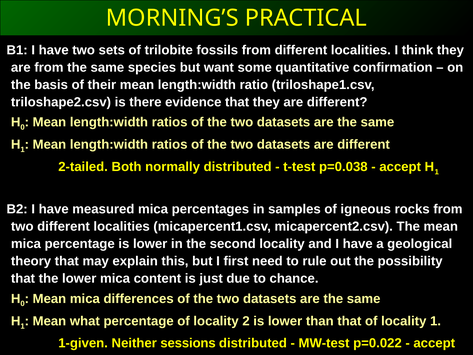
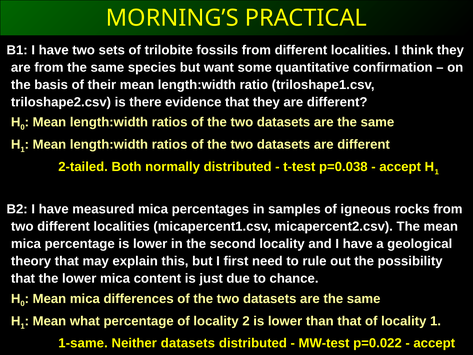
1-given: 1-given -> 1-same (83, 343)
Neither sessions: sessions -> datasets (188, 343)
